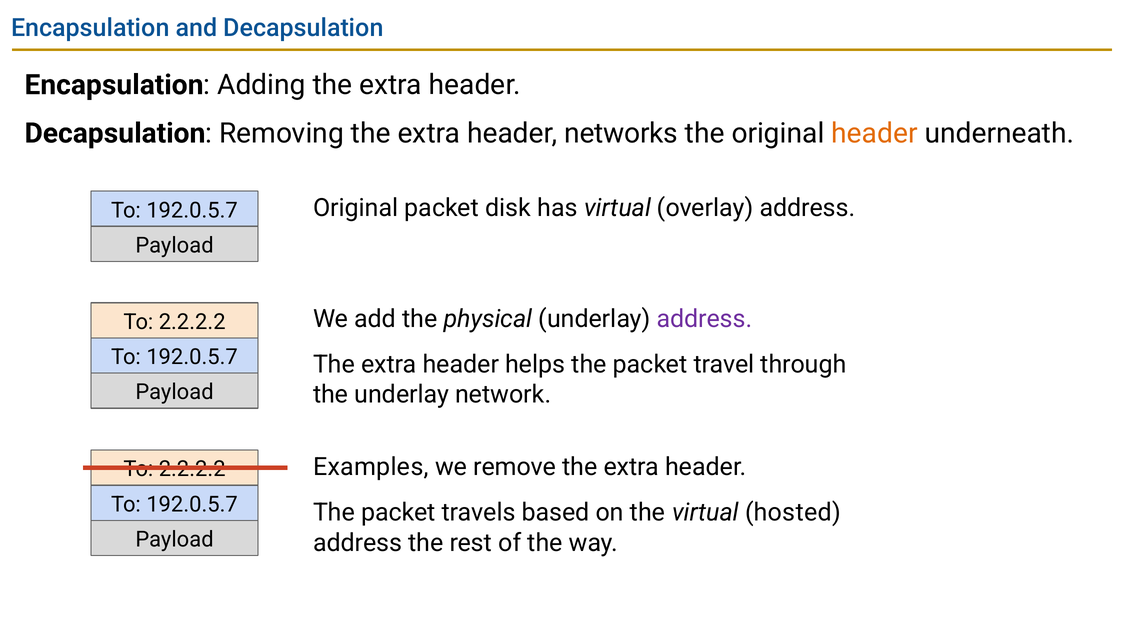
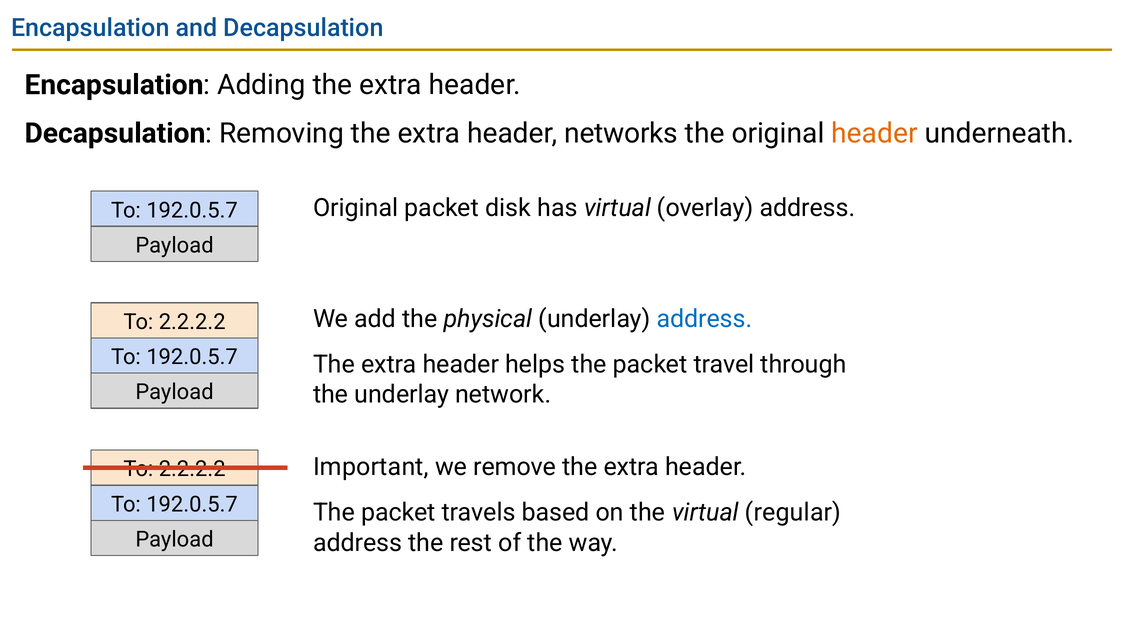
address colour: purple -> blue (704, 319)
Examples: Examples -> Important (371, 467)
hosted: hosted -> regular (793, 513)
